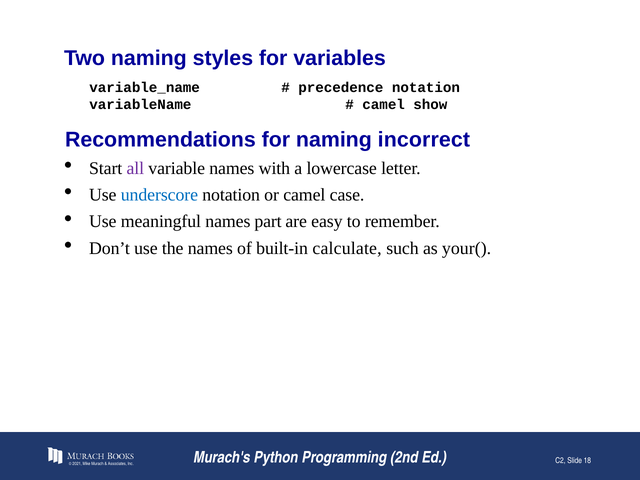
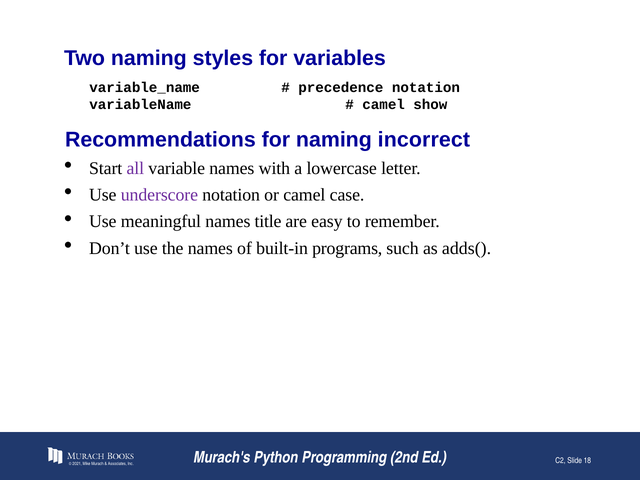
underscore colour: blue -> purple (159, 195)
part: part -> title (268, 222)
calculate: calculate -> programs (347, 248)
your(: your( -> adds( (467, 248)
